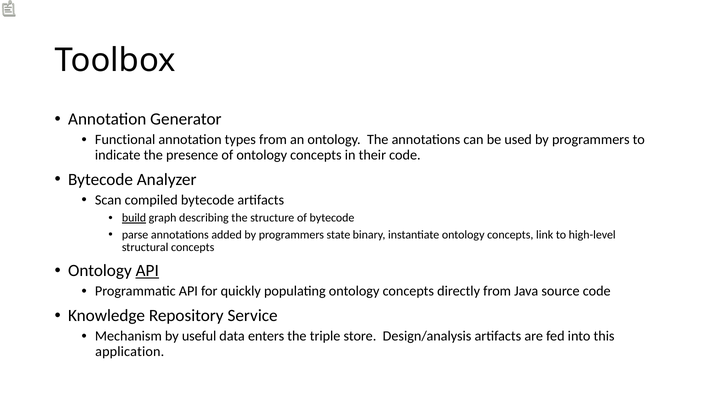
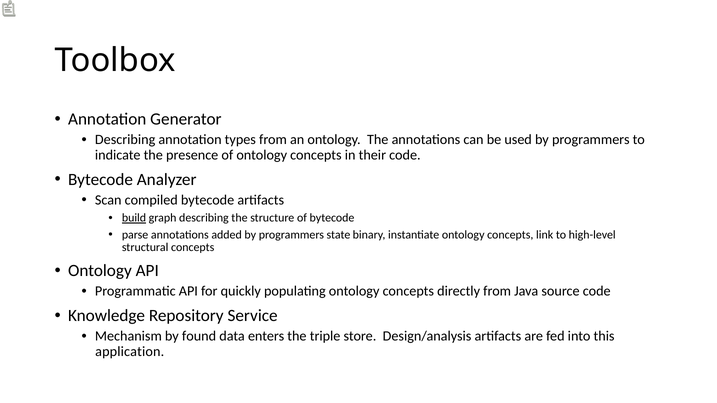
Functional: Functional -> Describing (125, 140)
API underline: present -> none (147, 271)
useful: useful -> found (199, 337)
